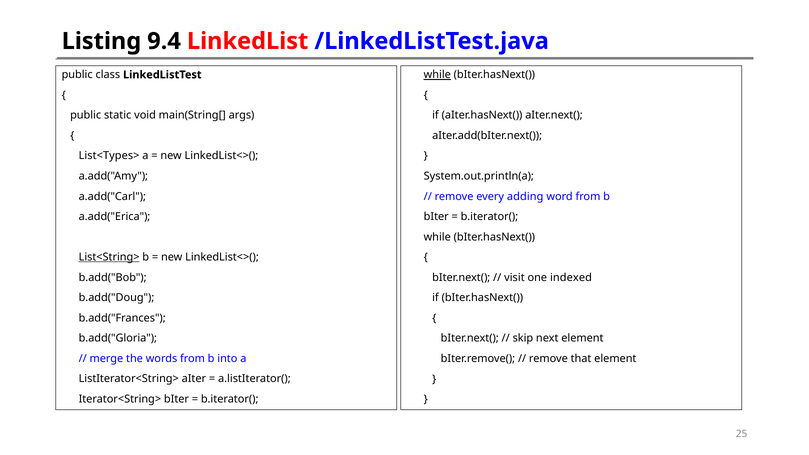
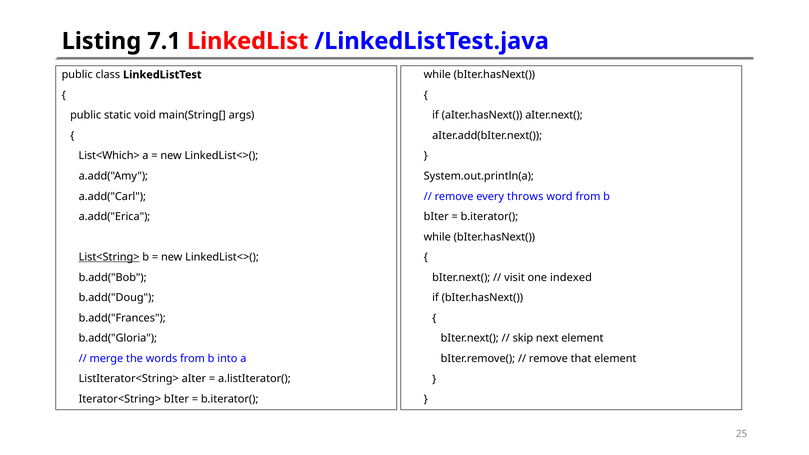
9.4: 9.4 -> 7.1 (164, 41)
while underline: present -> none (437, 75)
List<Types>: List<Types> -> List<Which> (109, 156)
adding: adding -> throws (525, 196)
